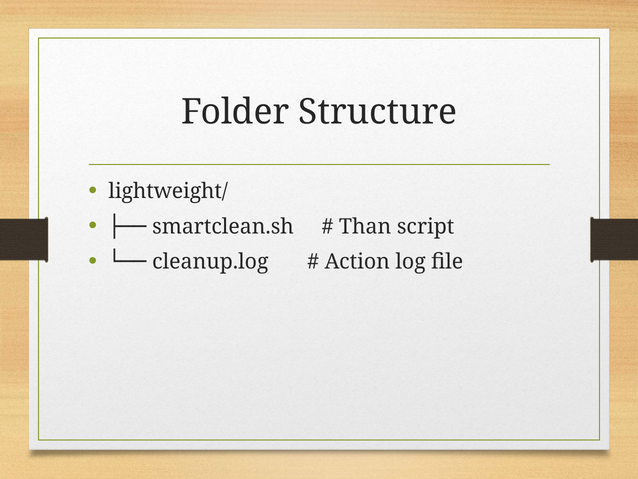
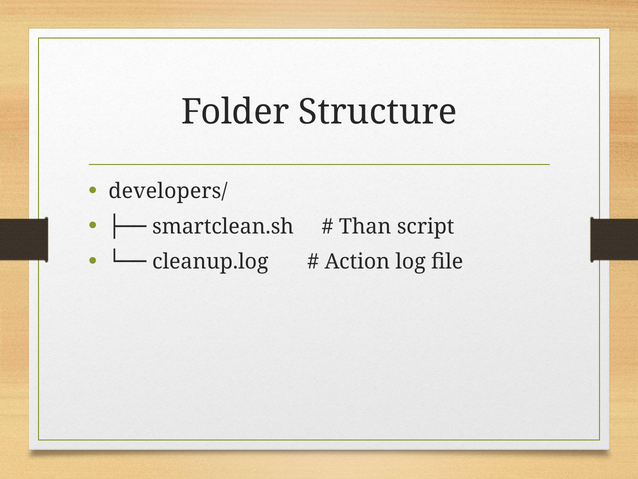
lightweight/: lightweight/ -> developers/ (168, 191)
